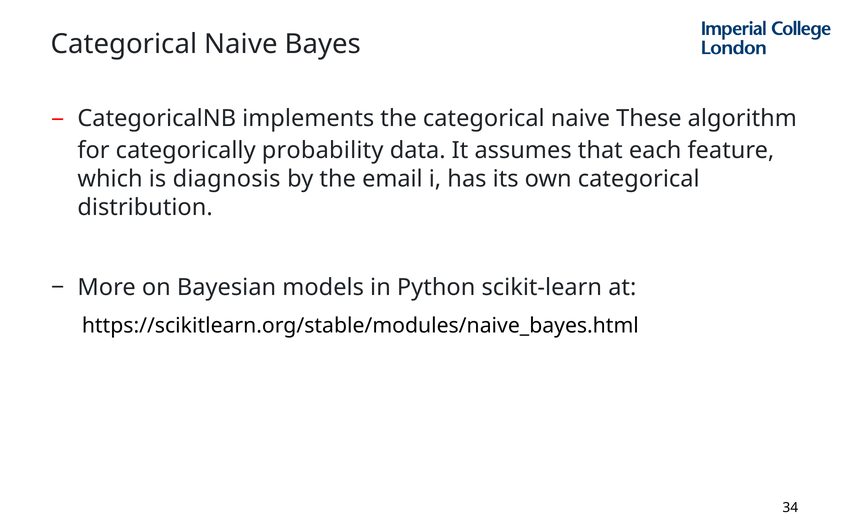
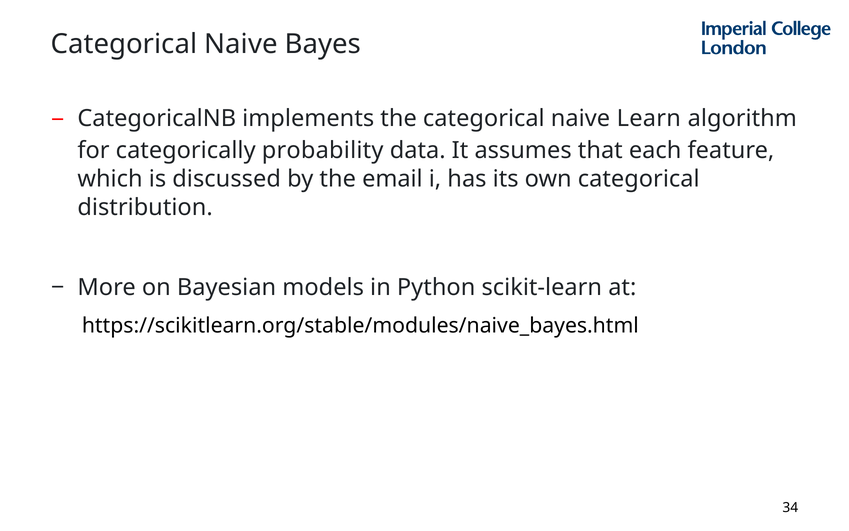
These: These -> Learn (649, 118)
diagnosis: diagnosis -> discussed (227, 179)
